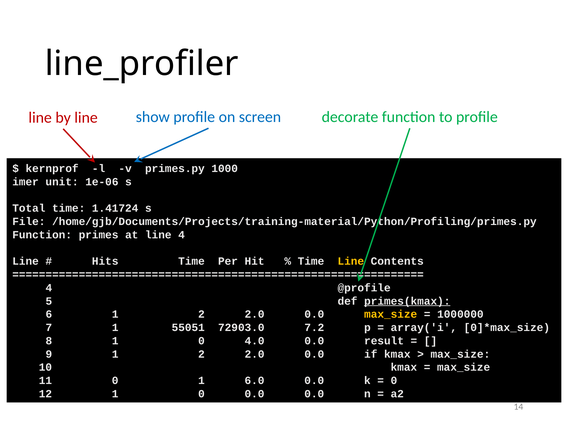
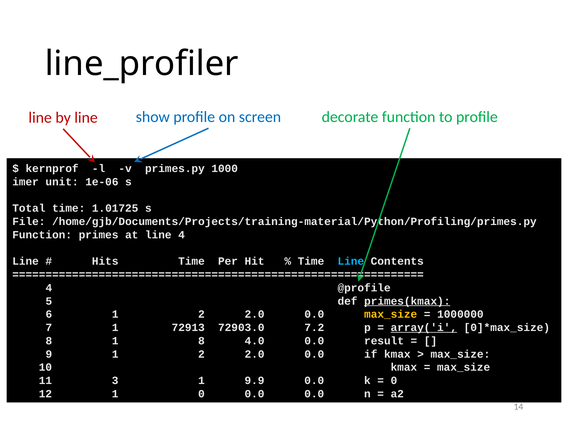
1.41724: 1.41724 -> 1.01725 (115, 208)
Line colour: yellow -> light blue (351, 261)
55051: 55051 -> 72913 (188, 328)
array('i underline: none -> present (424, 328)
8 1 0: 0 -> 8 (201, 341)
11 0: 0 -> 3 (115, 381)
6.0: 6.0 -> 9.9 (254, 381)
